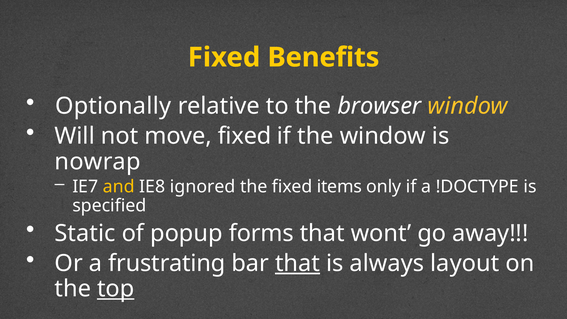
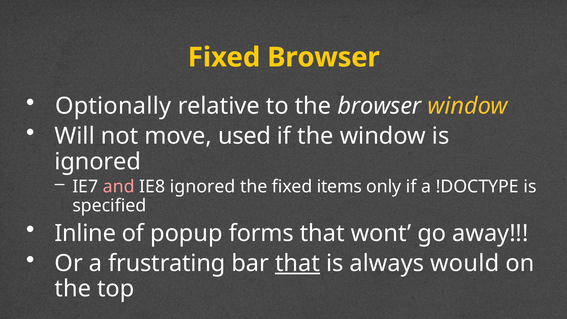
Fixed Benefits: Benefits -> Browser (323, 57)
move fixed: fixed -> used (245, 136)
nowrap: nowrap -> ignored (98, 162)
and colour: yellow -> pink (119, 186)
Static: Static -> Inline (85, 233)
layout: layout -> would (465, 263)
top underline: present -> none (116, 289)
